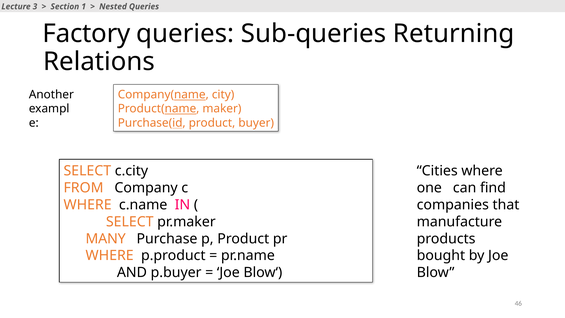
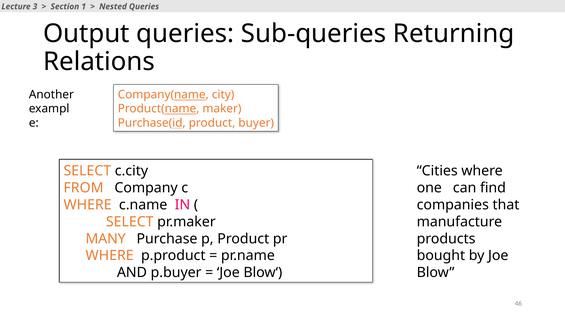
Factory: Factory -> Output (86, 33)
